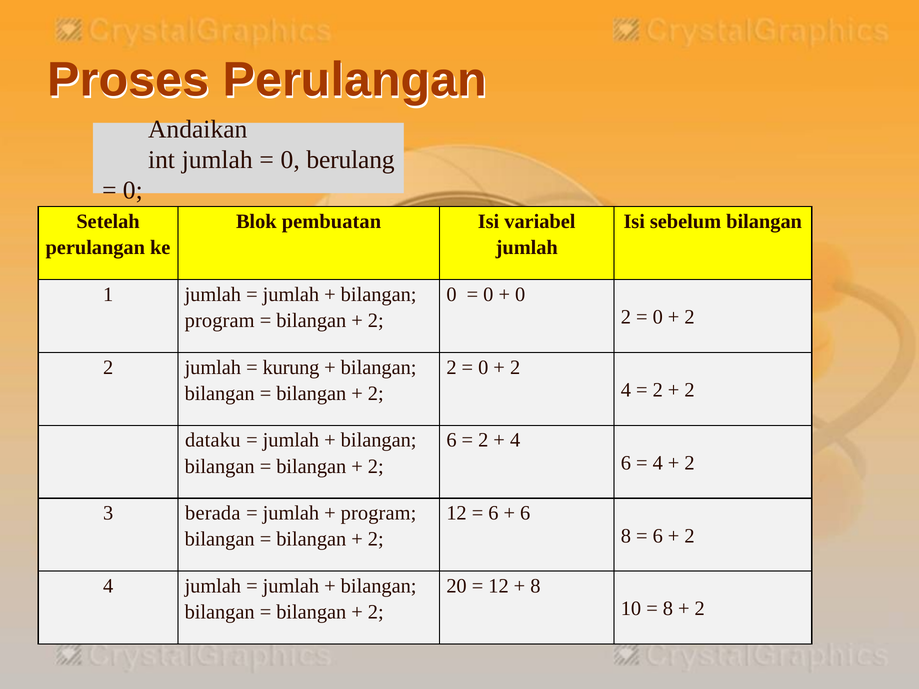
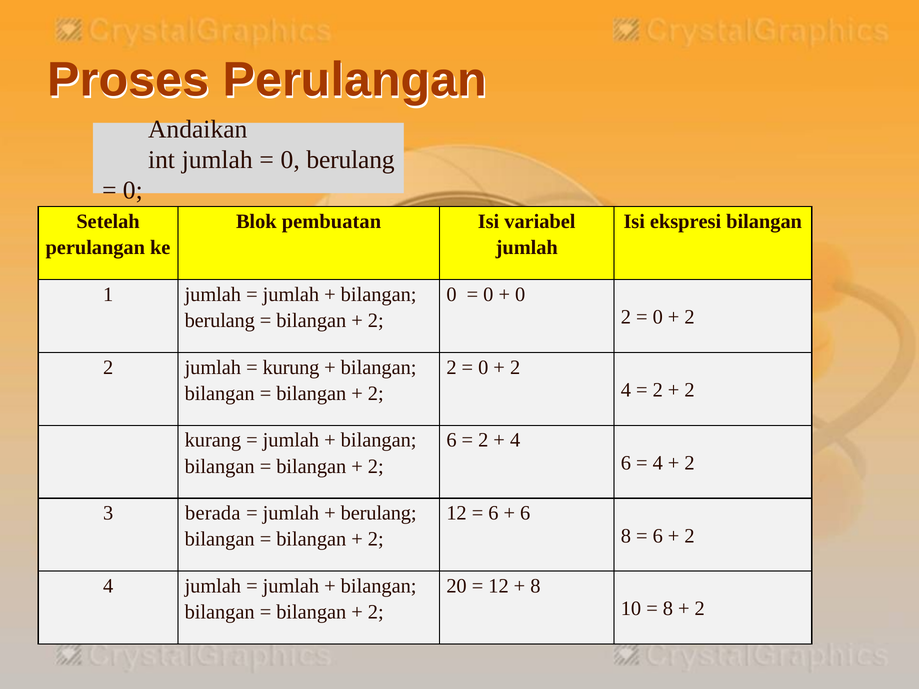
sebelum: sebelum -> ekspresi (686, 222)
program: program -> berulang (220, 321)
dataku: dataku -> kurang (213, 440)
program: program -> berulang (379, 513)
